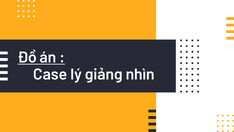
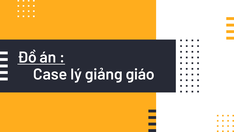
nhìn: nhìn -> giáo (140, 74)
